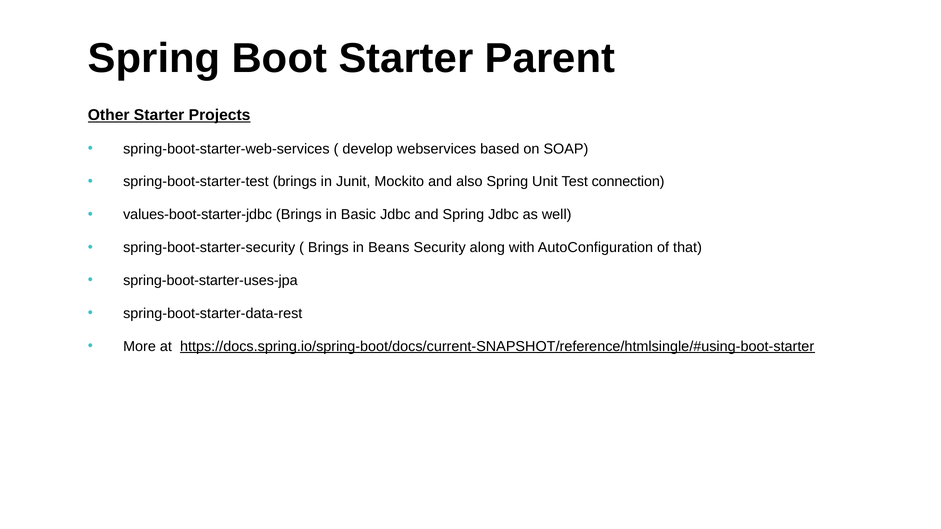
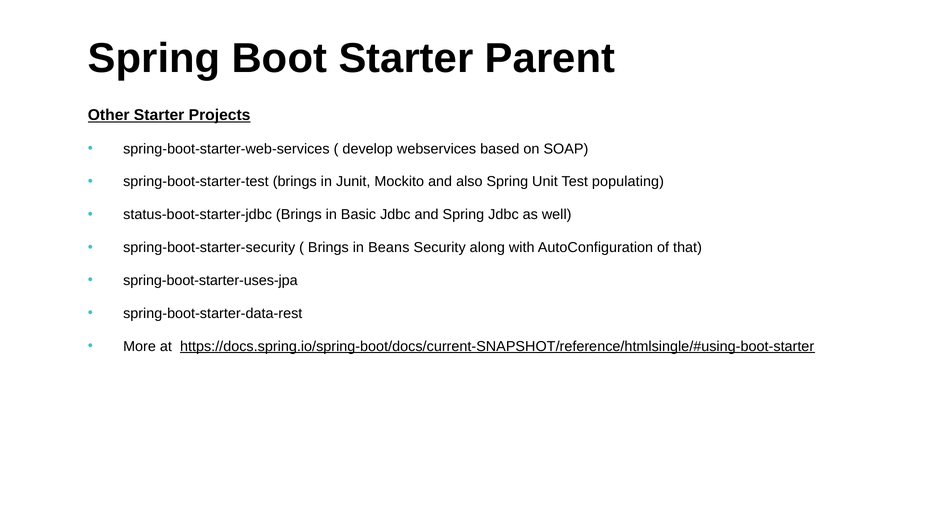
connection: connection -> populating (628, 182)
values-boot-starter-jdbc: values-boot-starter-jdbc -> status-boot-starter-jdbc (198, 215)
